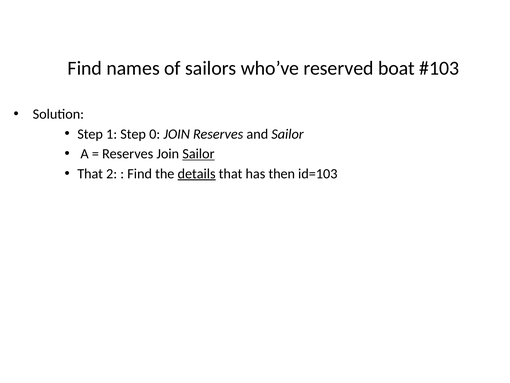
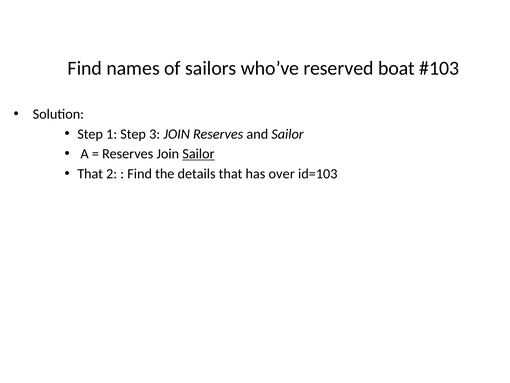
0: 0 -> 3 (155, 134)
details underline: present -> none (197, 174)
then: then -> over (282, 174)
